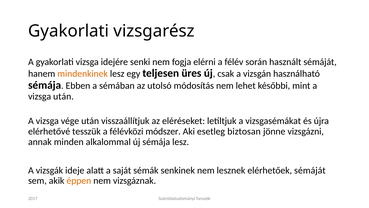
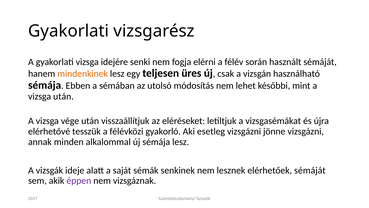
módszer: módszer -> gyakorló (163, 131)
esetleg biztosan: biztosan -> vizsgázni (244, 131)
éppen colour: orange -> purple (79, 180)
